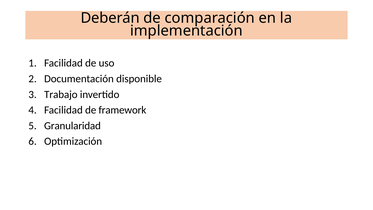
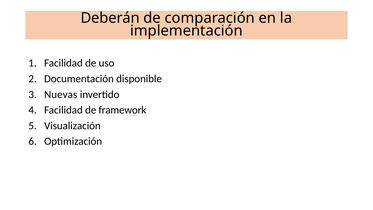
Trabajo: Trabajo -> Nuevas (61, 94)
Granularidad: Granularidad -> Visualización (72, 126)
